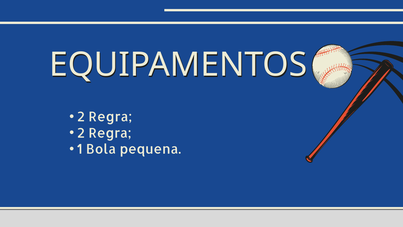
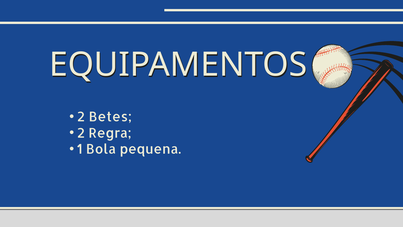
Regra: Regra -> Betes (110, 117)
